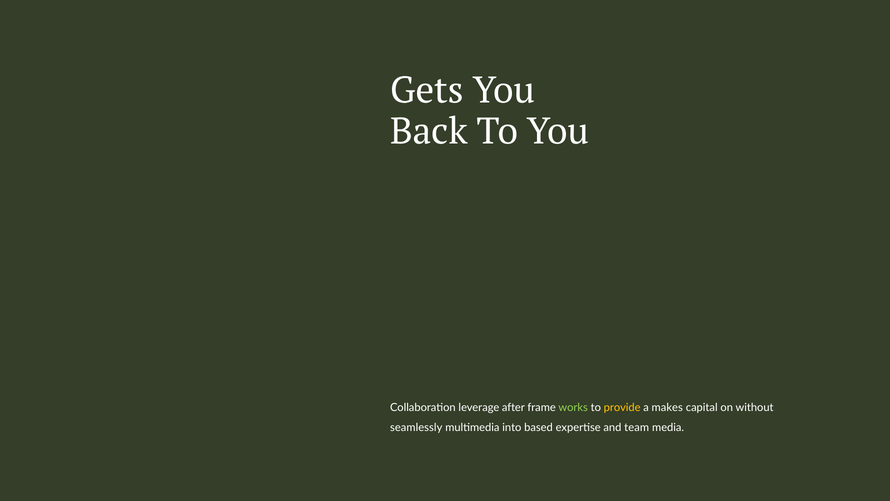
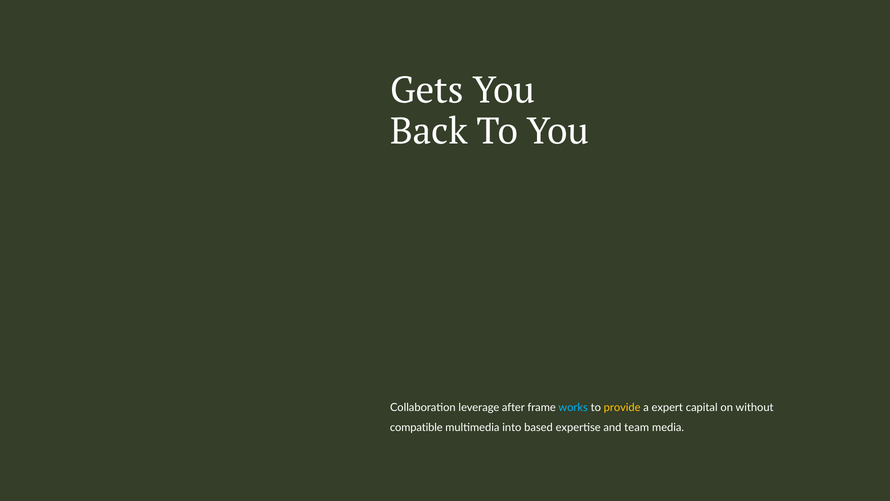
works colour: light green -> light blue (573, 407)
makes: makes -> expert (667, 407)
seamlessly: seamlessly -> compatible (416, 427)
